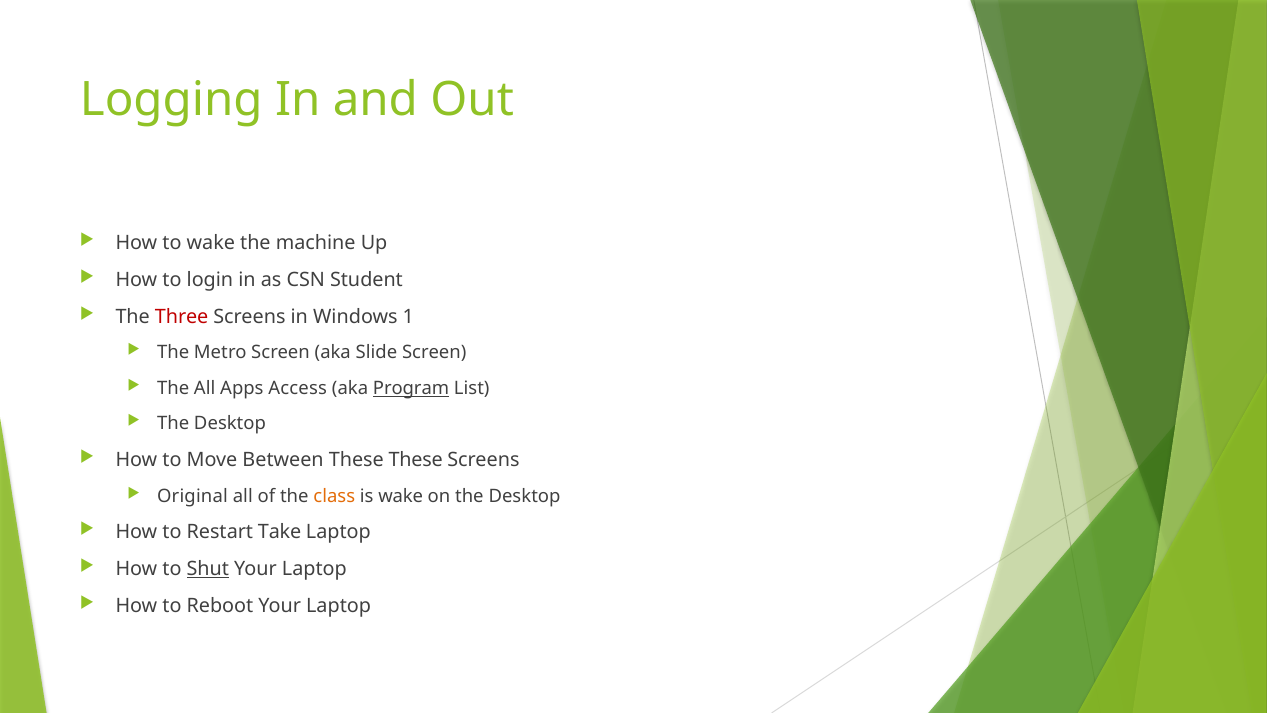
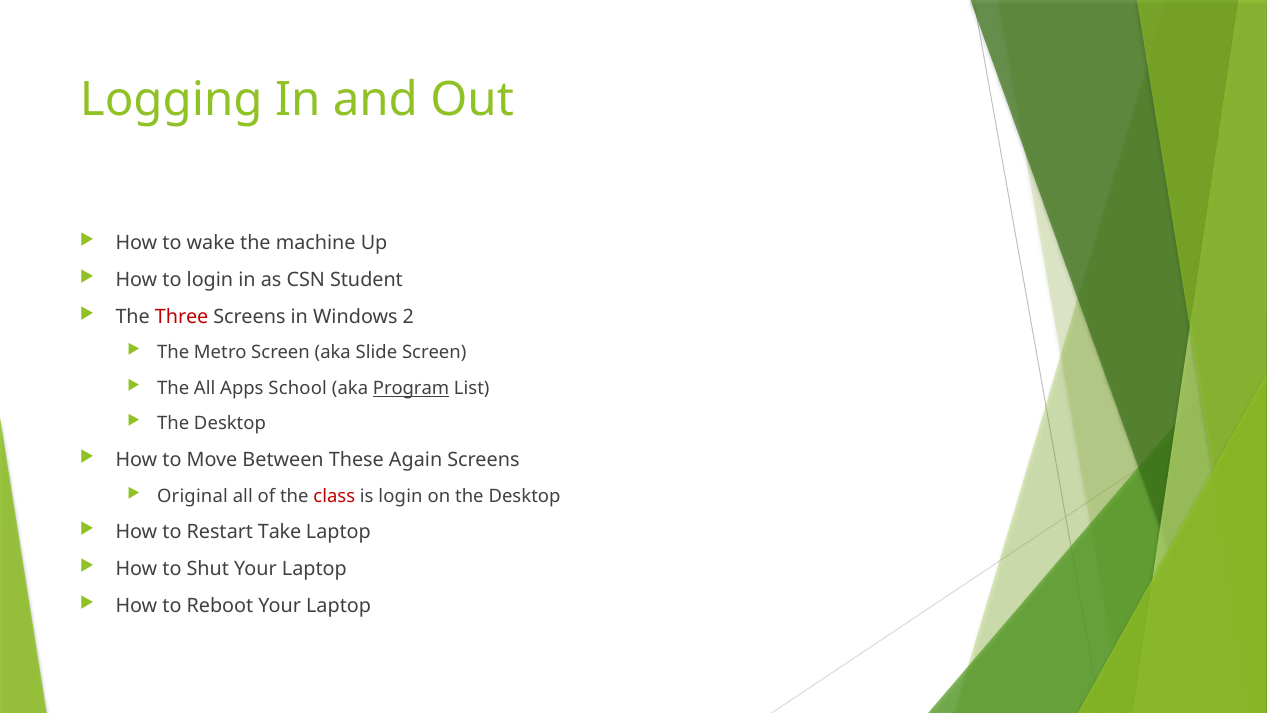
1: 1 -> 2 (408, 316)
Access: Access -> School (298, 388)
These These: These -> Again (416, 460)
class colour: orange -> red (334, 496)
is wake: wake -> login (401, 496)
Shut underline: present -> none (208, 569)
